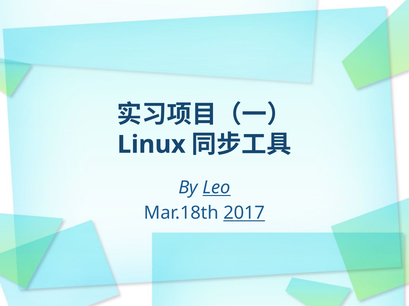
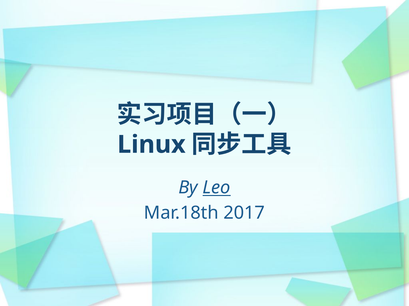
2017 underline: present -> none (244, 214)
